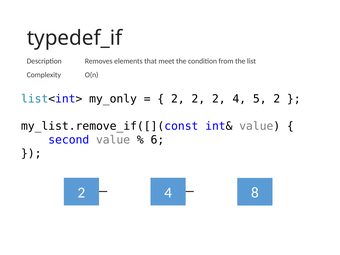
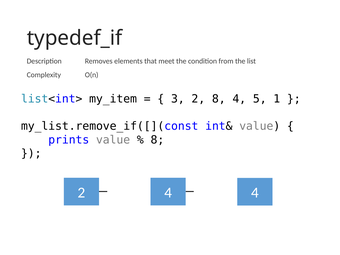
my_only: my_only -> my_item (113, 99)
2: 2 -> 3 (178, 99)
2: 2 -> 8 (219, 99)
5 2: 2 -> 1 (277, 99)
second: second -> prints (69, 140)
6: 6 -> 8 (157, 140)
4 8: 8 -> 4 (255, 193)
